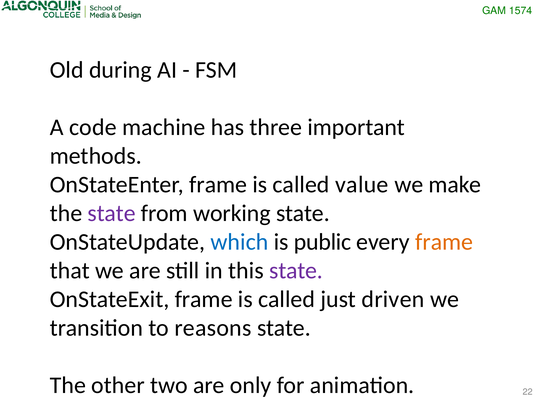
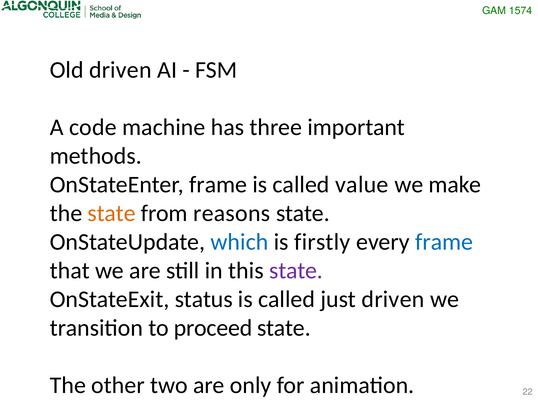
Old during: during -> driven (120, 70)
state colour: purple -> orange (112, 214)
working: working -> reasons (232, 214)
public: public -> firstly (322, 242)
frame colour: orange -> blue (444, 242)
OnStateExit frame: frame -> status (204, 300)
reasons: reasons -> proceed (213, 328)
